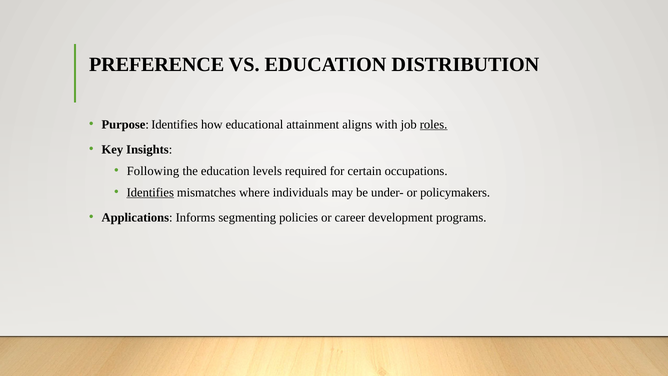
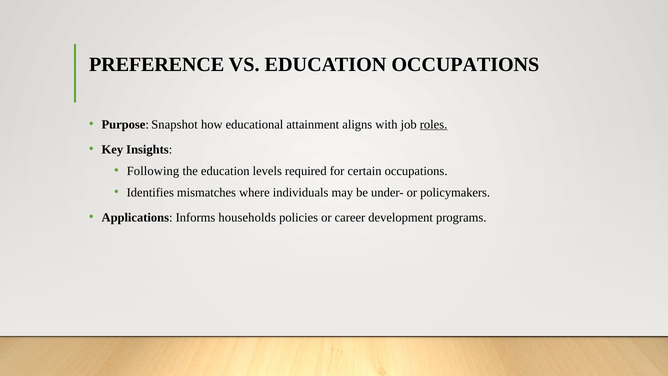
EDUCATION DISTRIBUTION: DISTRIBUTION -> OCCUPATIONS (465, 65)
Purpose Identifies: Identifies -> Snapshot (175, 124)
Identifies underline: present -> none (150, 192)
segmenting: segmenting -> households (247, 217)
